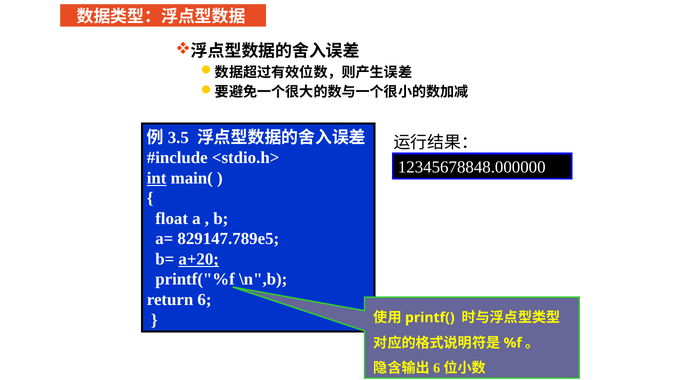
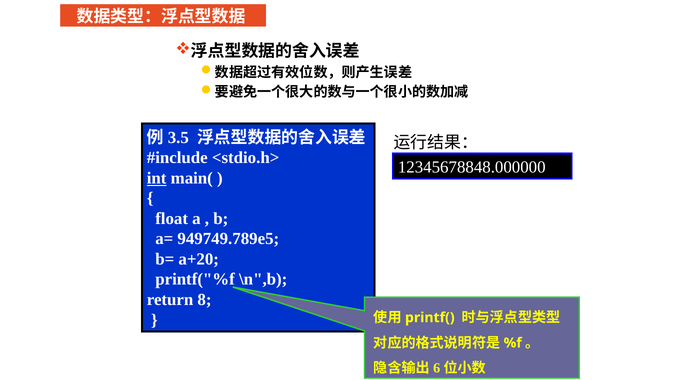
829147.789e5: 829147.789e5 -> 949749.789e5 (228, 239)
a+20 underline: present -> none (199, 259)
6: 6 -> 8 (205, 299)
